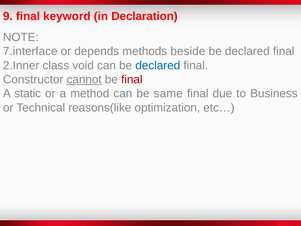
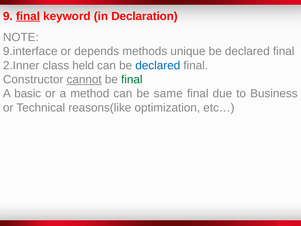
final underline: none -> present (28, 16)
7.interface: 7.interface -> 9.interface (30, 51)
beside: beside -> unique (188, 51)
void: void -> held (83, 65)
final colour: red -> green (132, 79)
static: static -> basic (28, 93)
